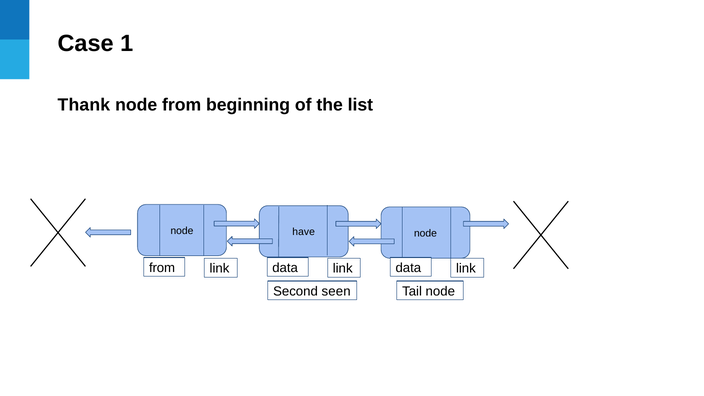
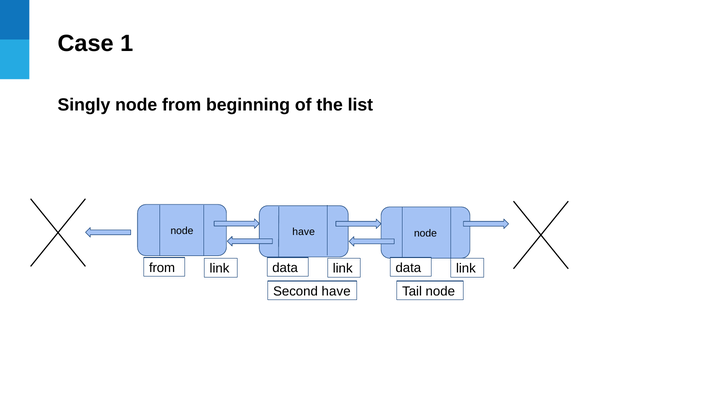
Thank: Thank -> Singly (84, 105)
Second seen: seen -> have (336, 291)
